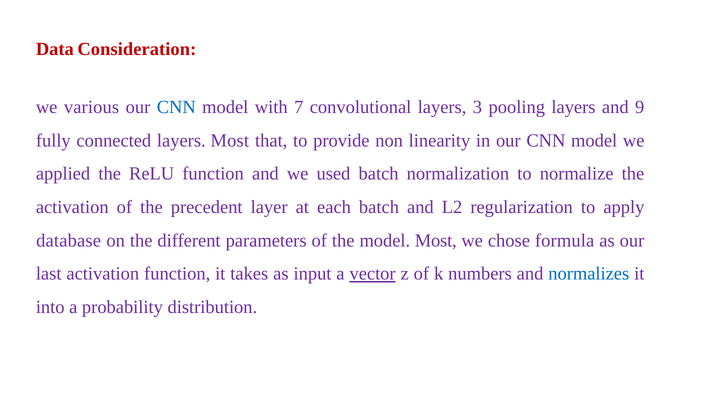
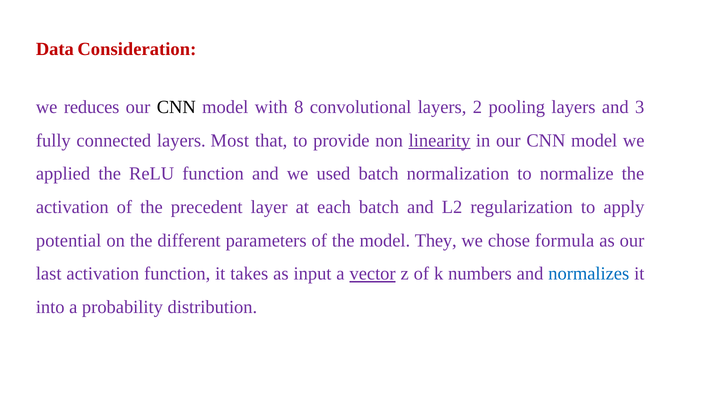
various: various -> reduces (92, 107)
CNN colour: blue -> black (176, 107)
7: 7 -> 8 (299, 107)
3: 3 -> 2 (477, 107)
9: 9 -> 3 (640, 107)
linearity underline: none -> present (440, 140)
database: database -> potential (69, 240)
model Most: Most -> They (436, 240)
